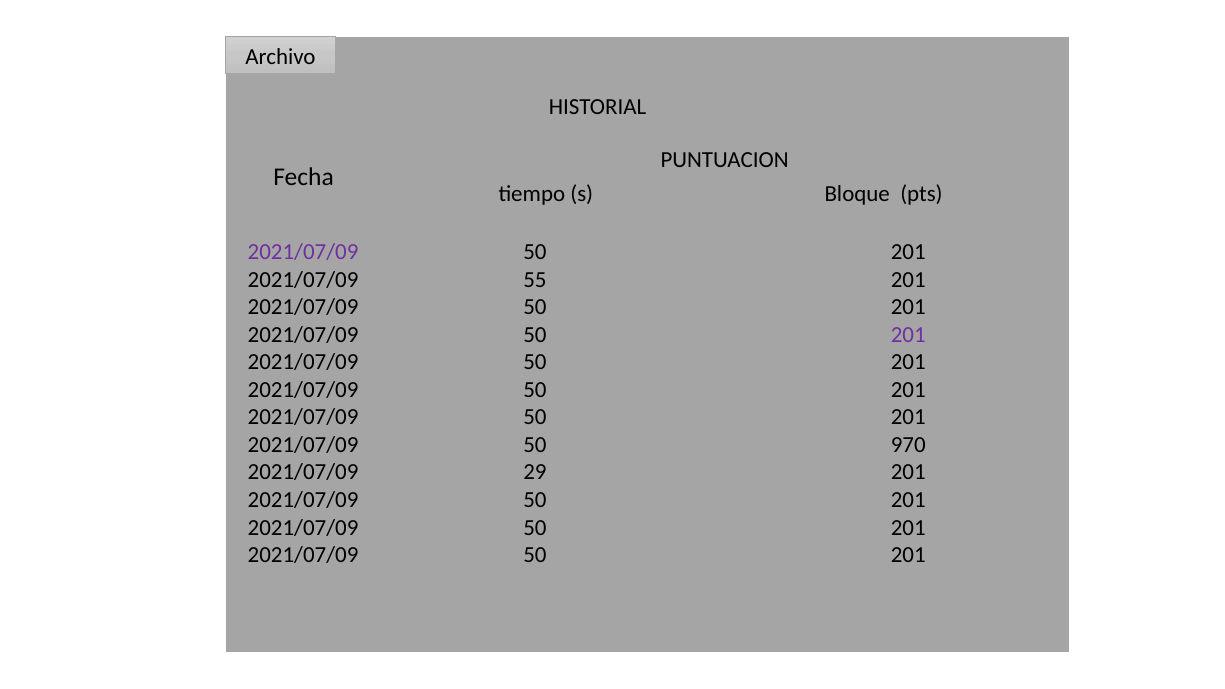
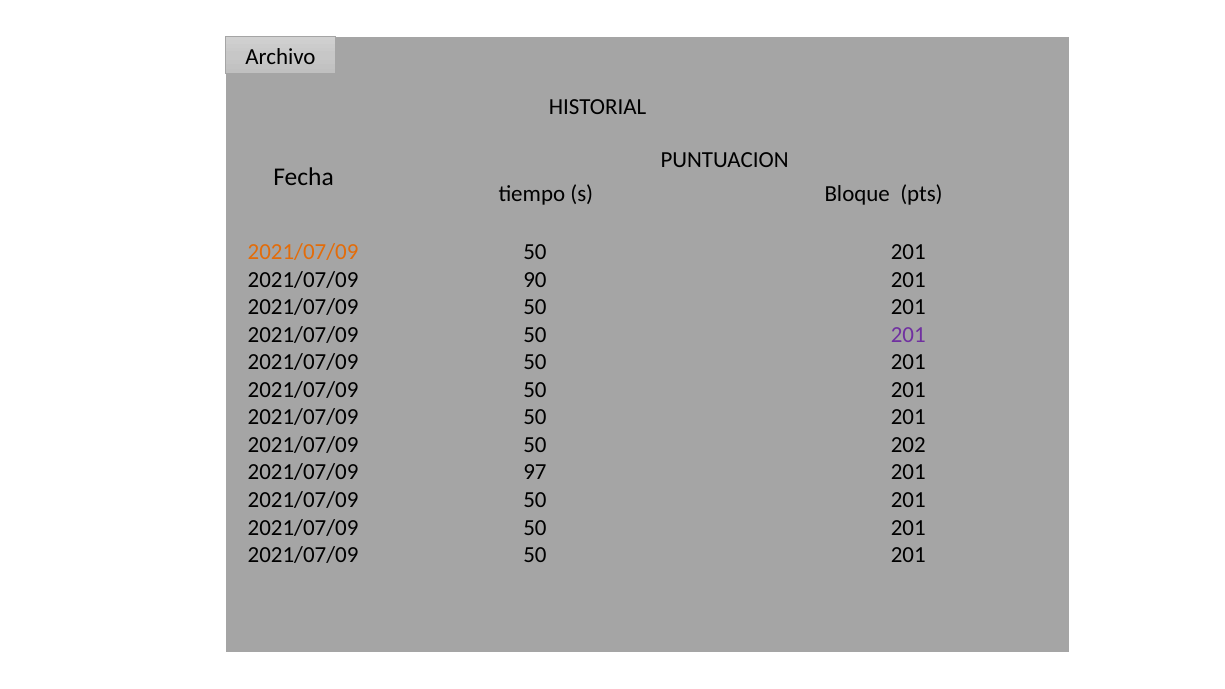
2021/07/09 colour: purple -> orange (303, 252)
55: 55 -> 90 (535, 279)
970: 970 -> 202 (908, 445)
29: 29 -> 97 (535, 472)
